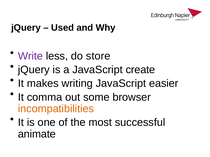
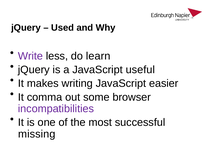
store: store -> learn (98, 56)
create: create -> useful (140, 70)
incompatibilities colour: orange -> purple (56, 109)
animate: animate -> missing (37, 134)
